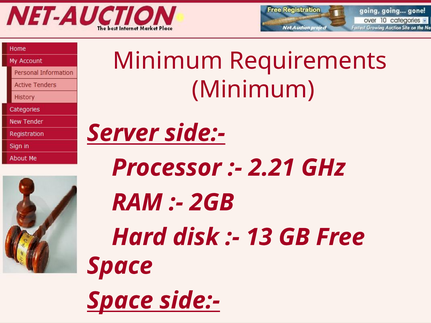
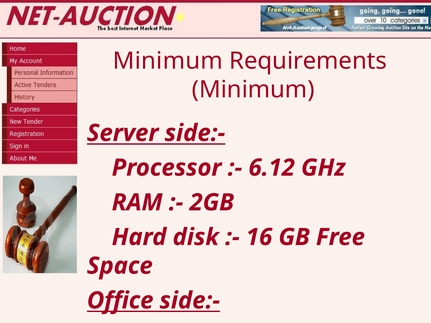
2.21: 2.21 -> 6.12 (272, 168)
13: 13 -> 16 (259, 237)
Space: Space -> Office (120, 301)
